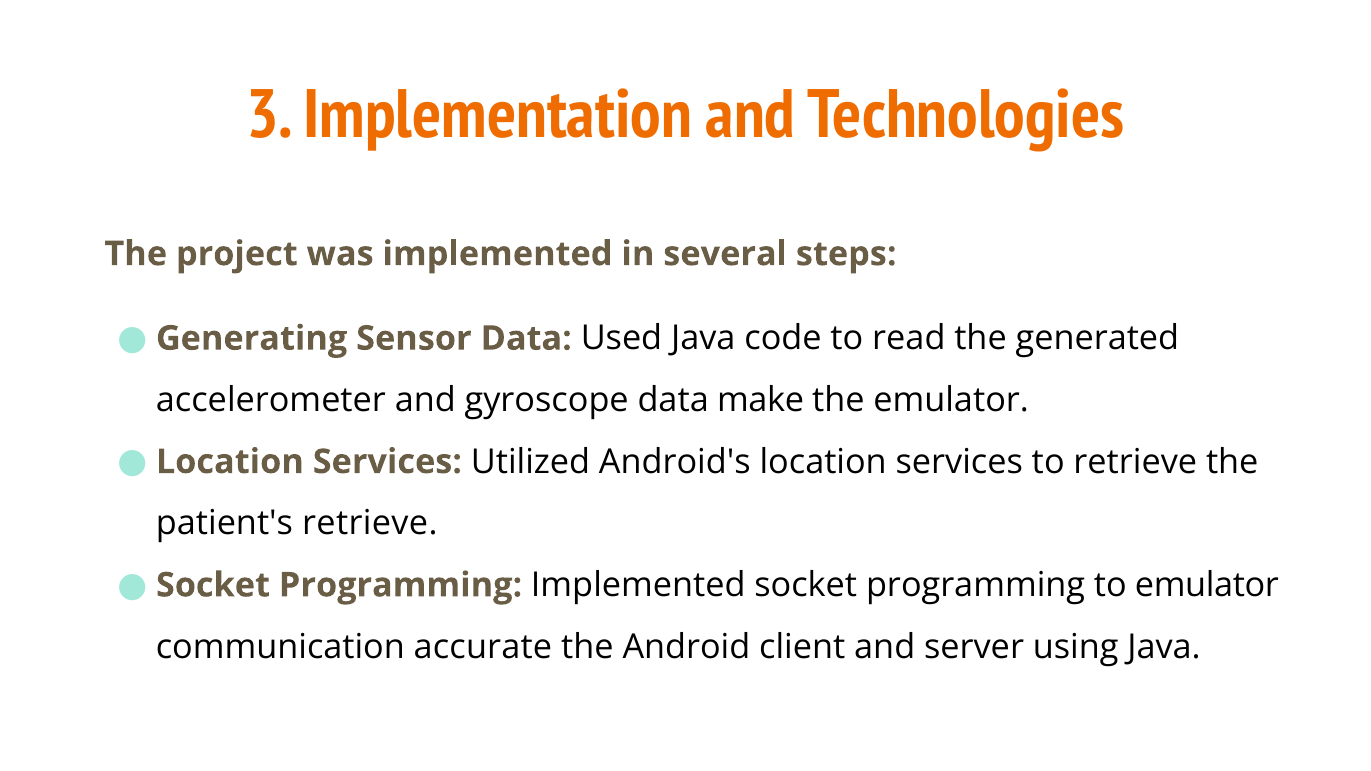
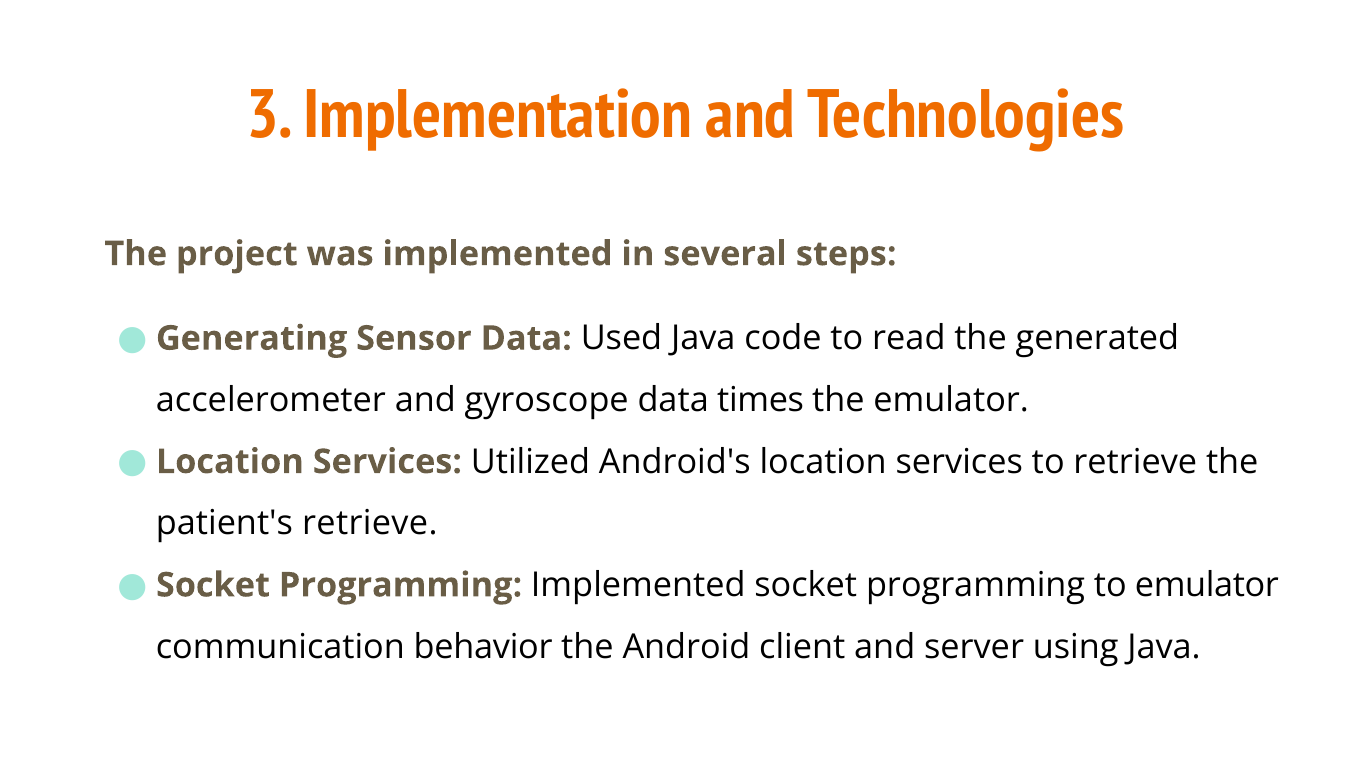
make: make -> times (761, 400)
accurate: accurate -> behavior (483, 647)
